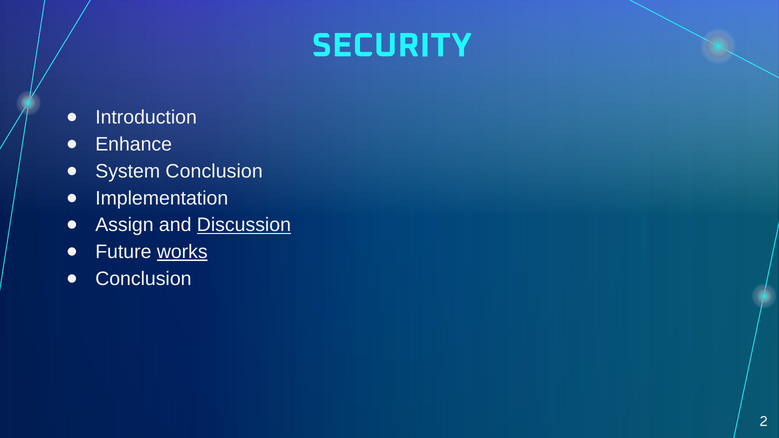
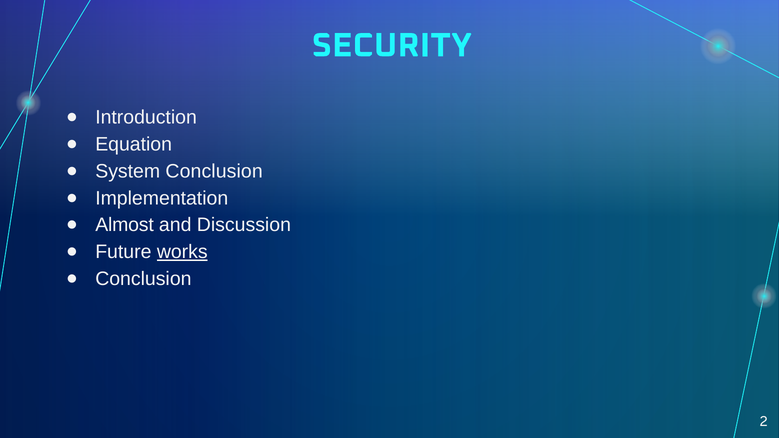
Enhance: Enhance -> Equation (134, 144)
Assign: Assign -> Almost (125, 225)
Discussion underline: present -> none (244, 225)
